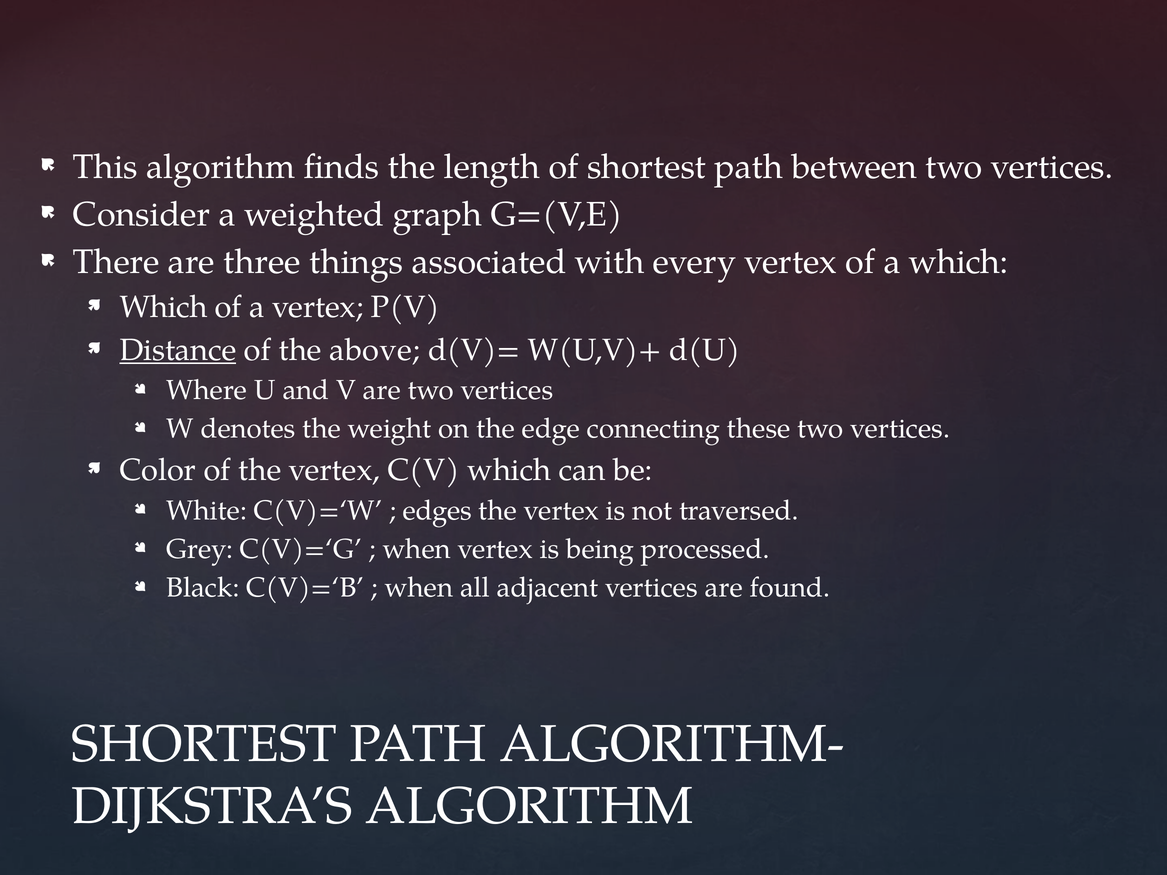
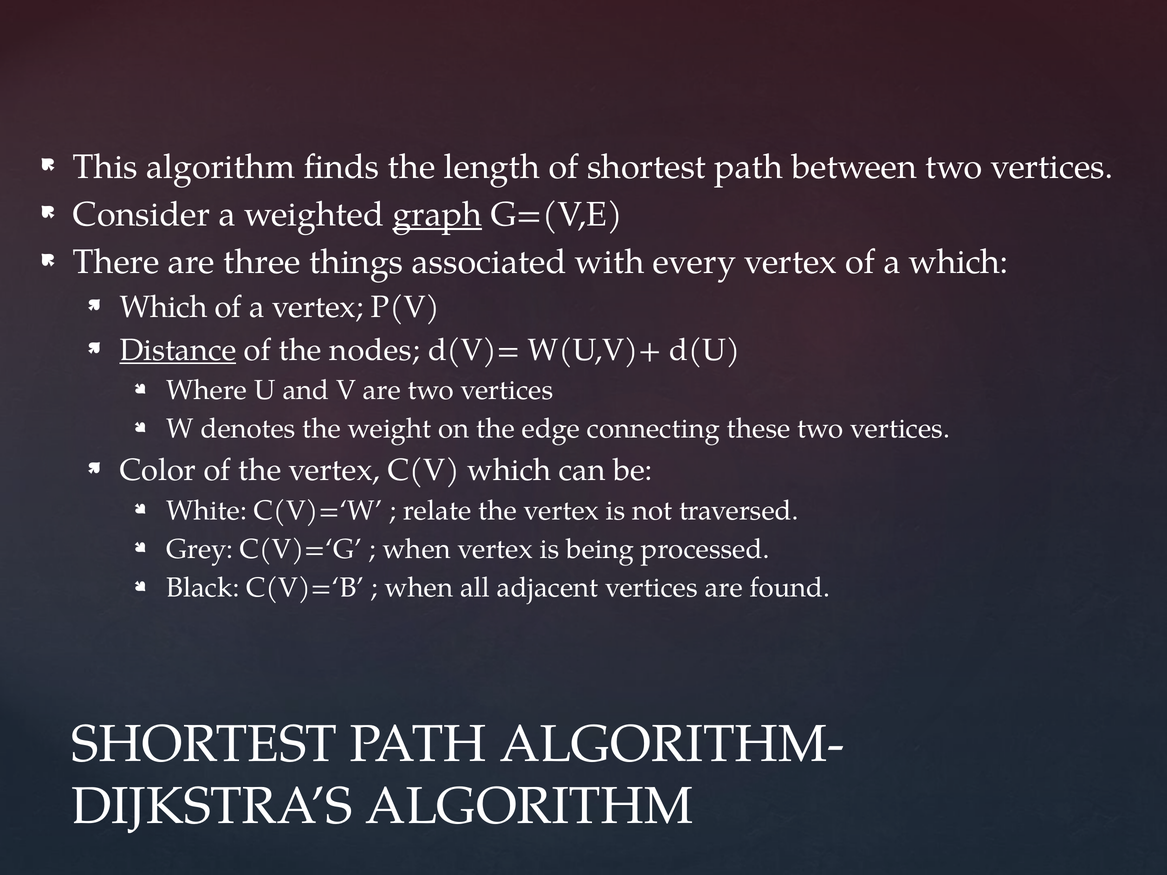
graph underline: none -> present (437, 214)
above: above -> nodes (375, 350)
edges: edges -> relate (437, 511)
